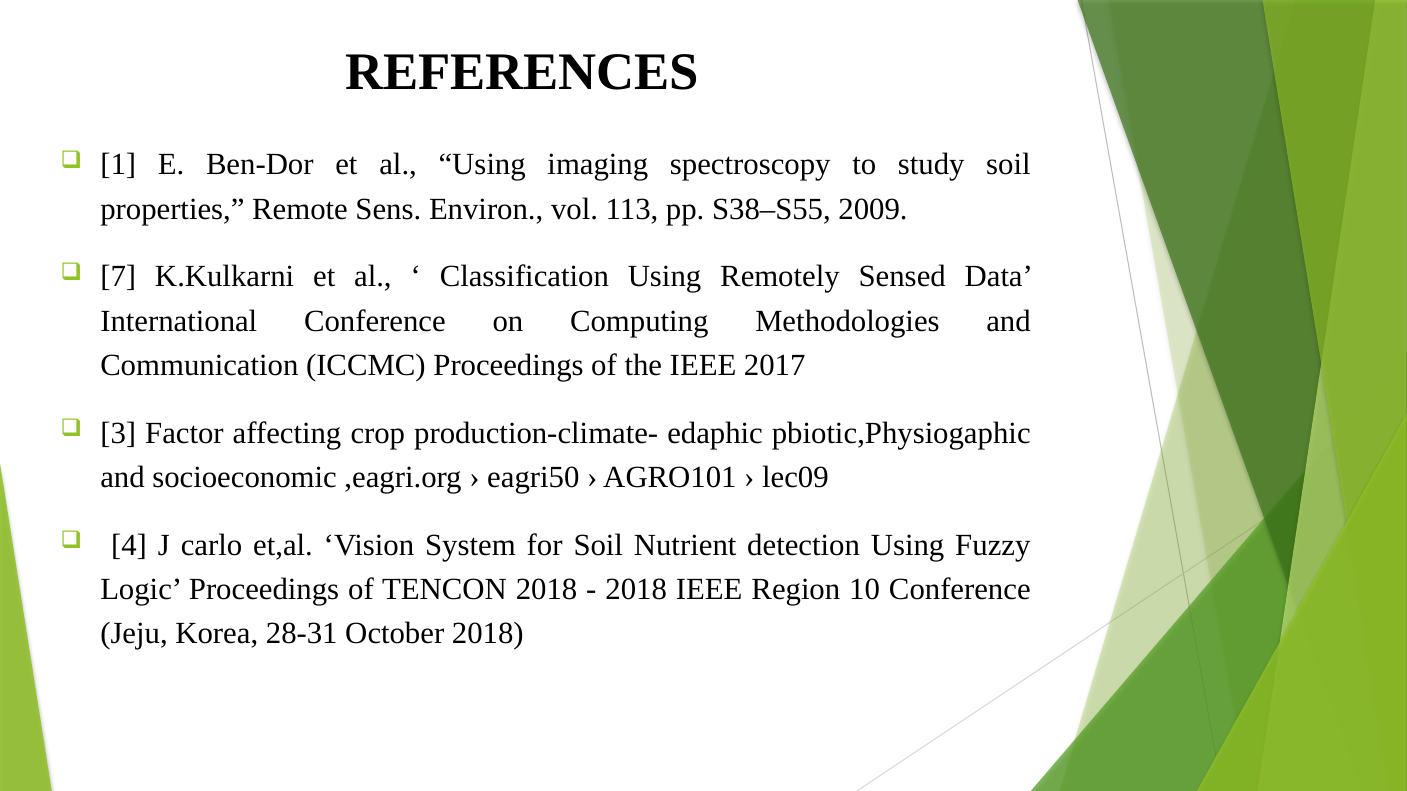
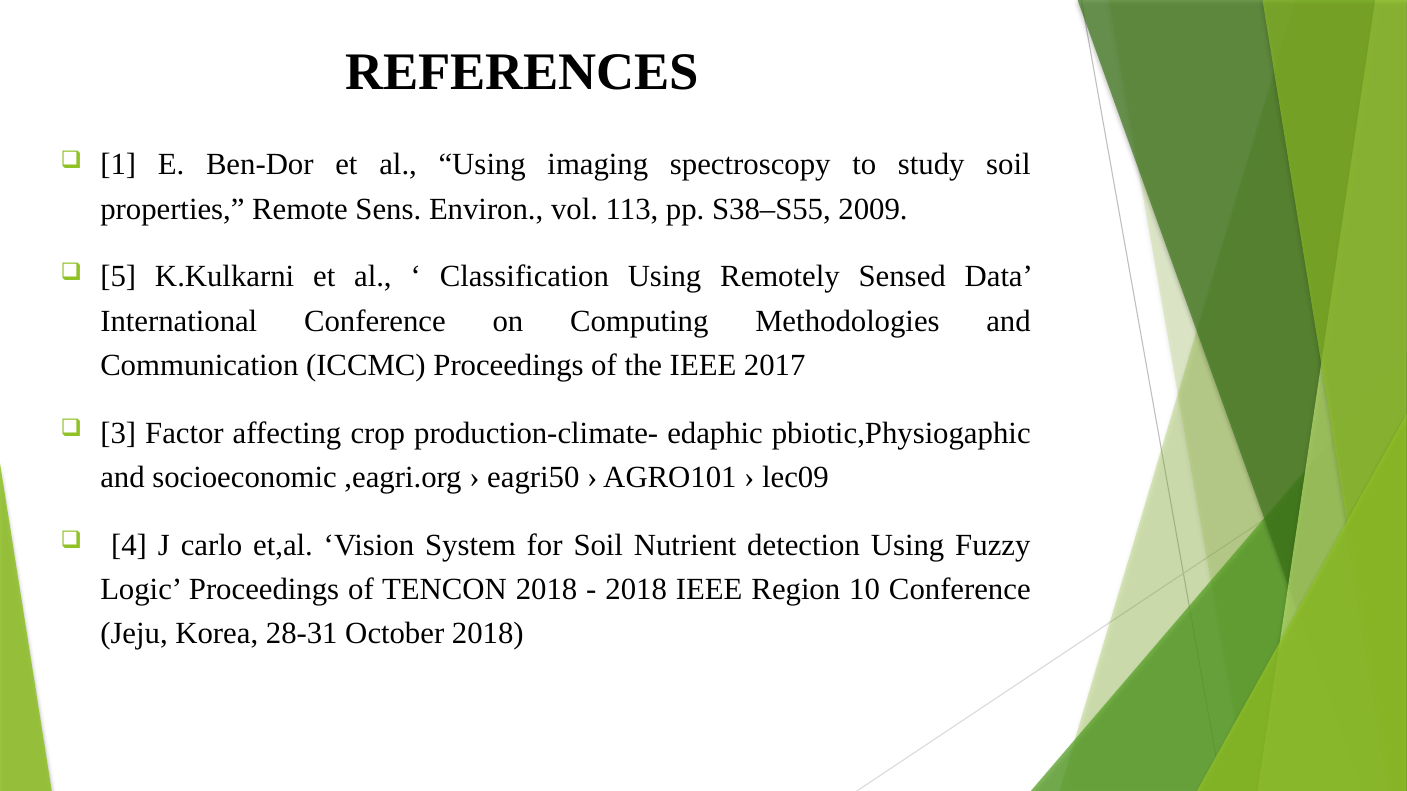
7: 7 -> 5 (118, 277)
